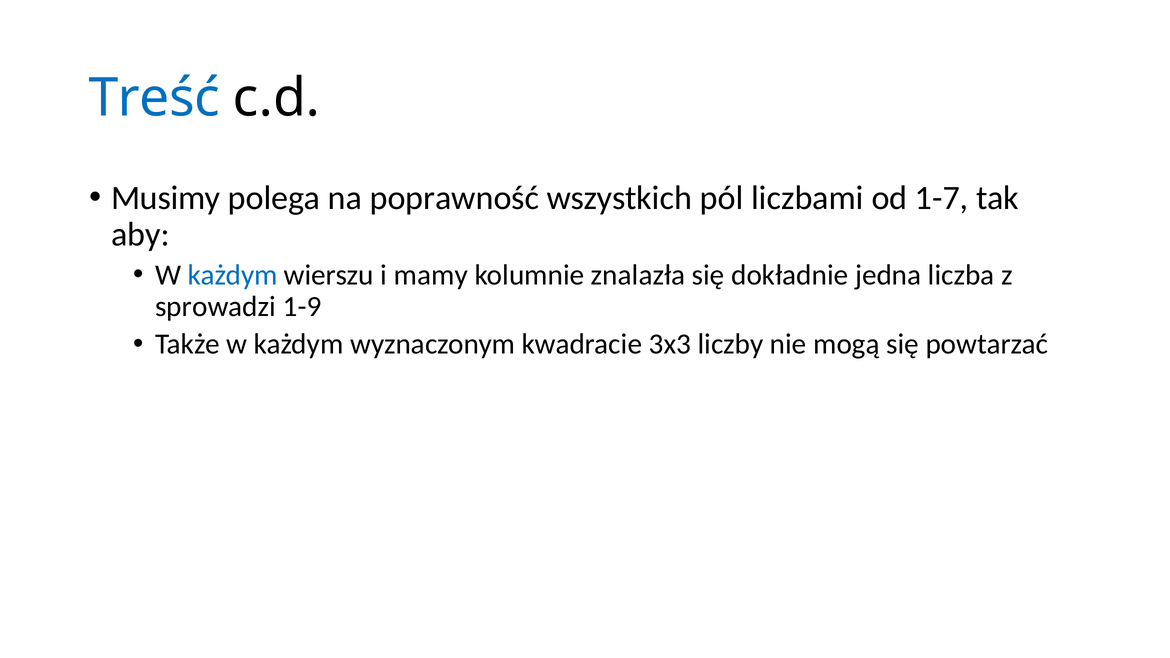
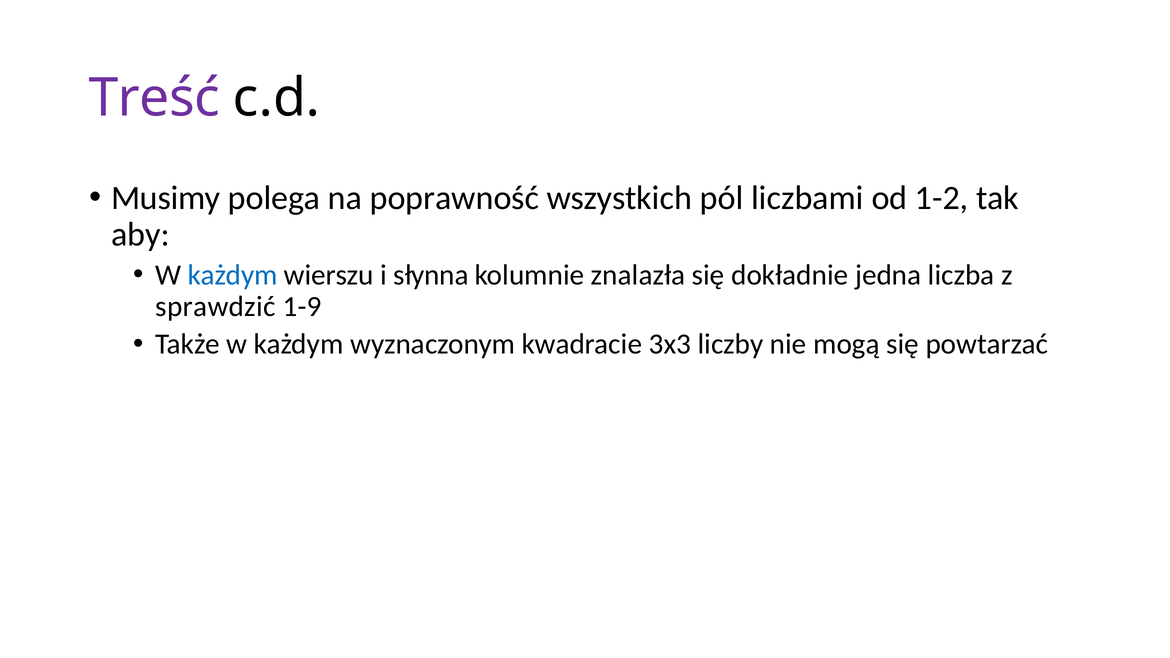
Treść colour: blue -> purple (154, 98)
1-7: 1-7 -> 1-2 (942, 198)
mamy: mamy -> słynna (431, 275)
sprowadzi: sprowadzi -> sprawdzić (215, 307)
